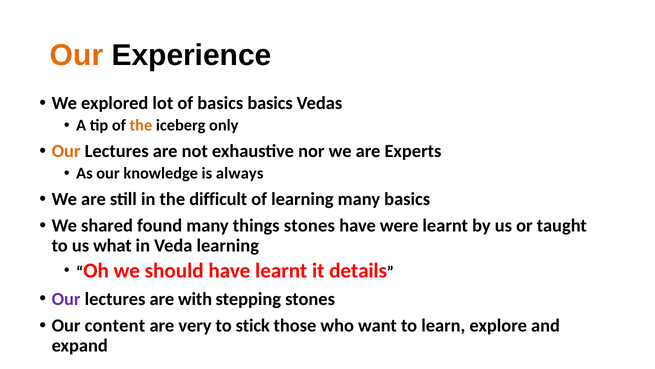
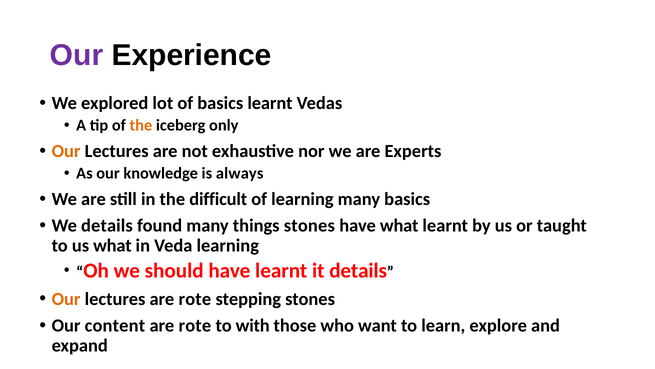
Our colour: orange -> purple (77, 55)
basics basics: basics -> learnt (270, 103)
We shared: shared -> details (107, 226)
have were: were -> what (399, 226)
Our colour: purple -> orange (66, 298)
lectures are with: with -> rote (195, 298)
very: very -> rote (195, 325)
stick: stick -> with (253, 325)
